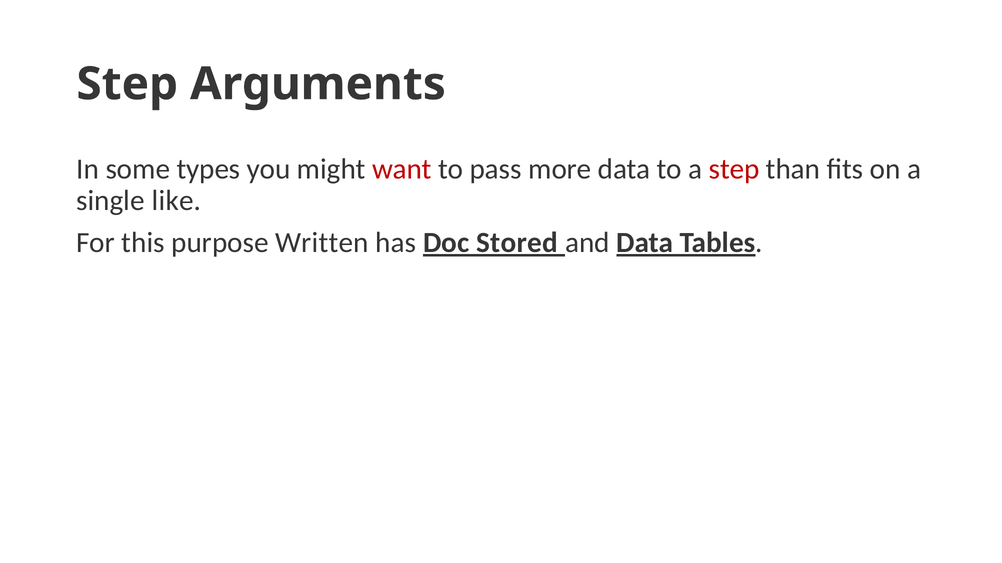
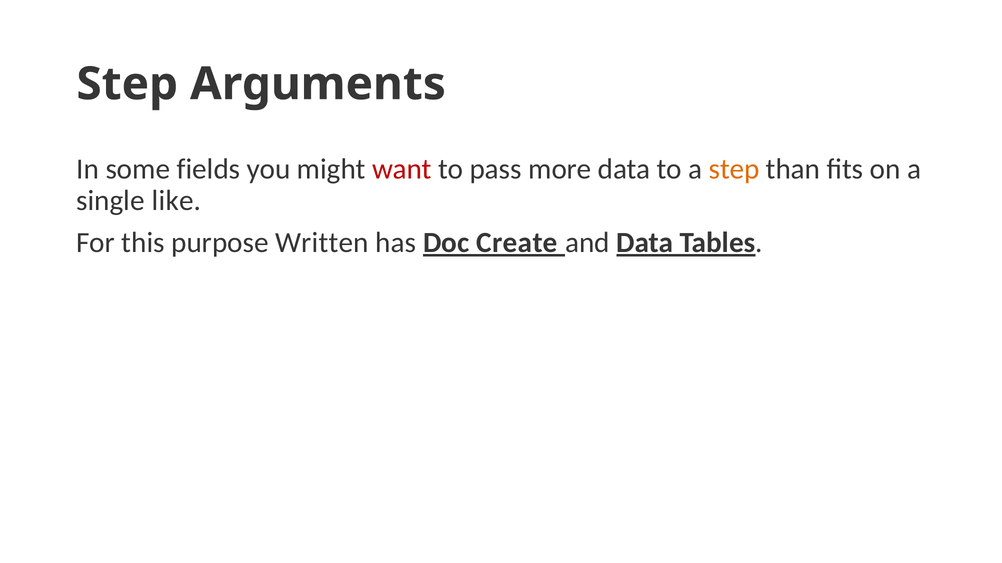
types: types -> fields (209, 169)
step colour: red -> orange (734, 169)
Stored: Stored -> Create (517, 243)
